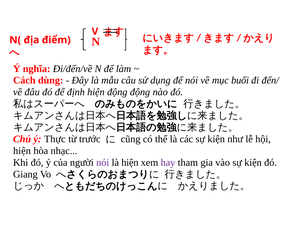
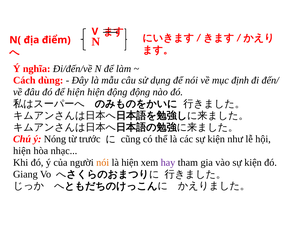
buổi: buổi -> định (240, 80)
để định: định -> hiện (76, 92)
Thực: Thực -> Nóng (55, 139)
nói colour: purple -> orange (103, 163)
